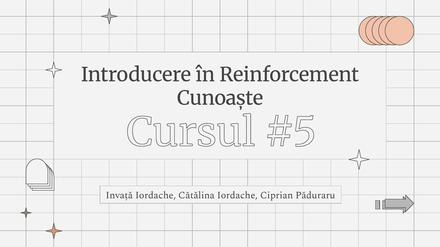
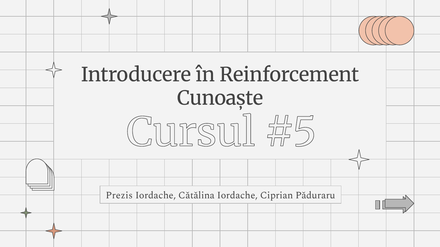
Invață: Invață -> Prezis (119, 196)
